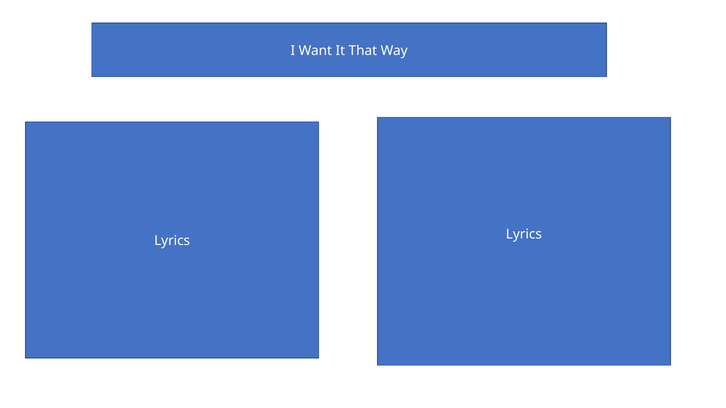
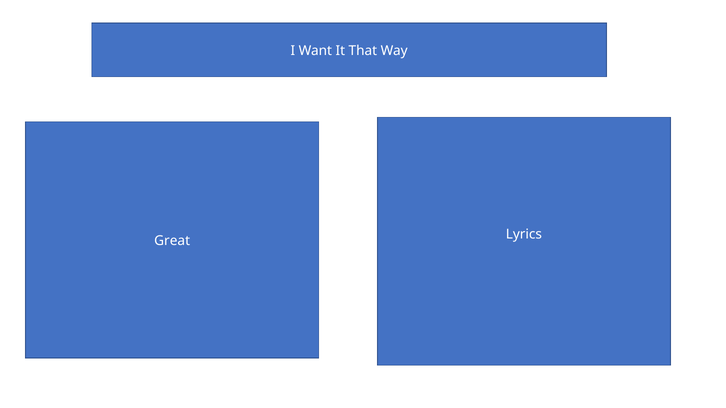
Lyrics: Lyrics -> Great (172, 241)
